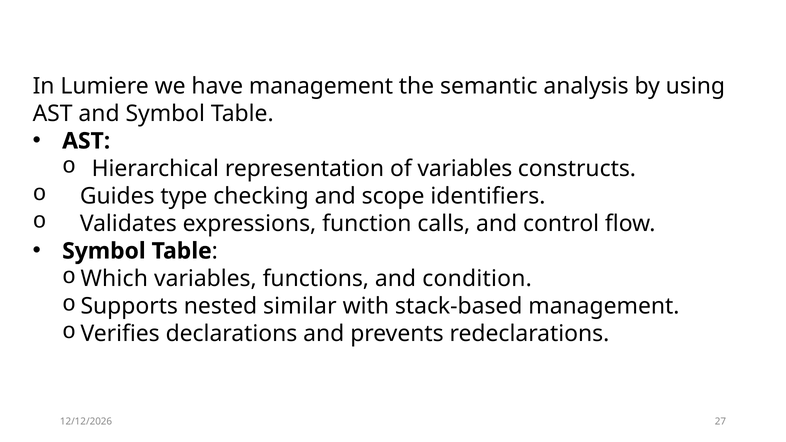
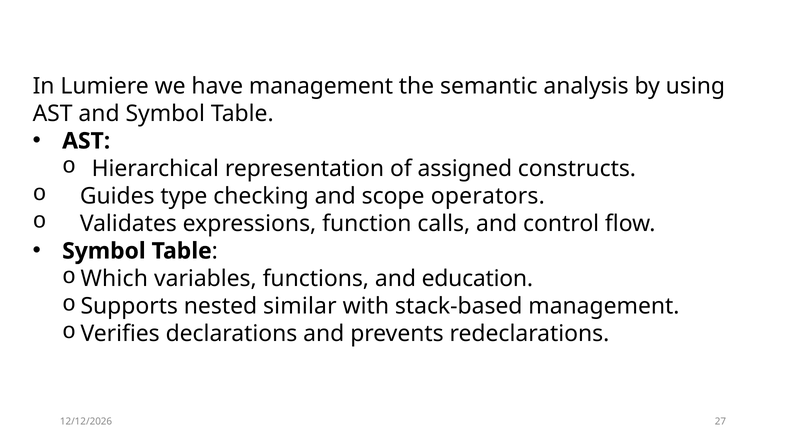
of variables: variables -> assigned (465, 169)
identifiers: identifiers -> operators (488, 196)
condition: condition -> education (477, 279)
